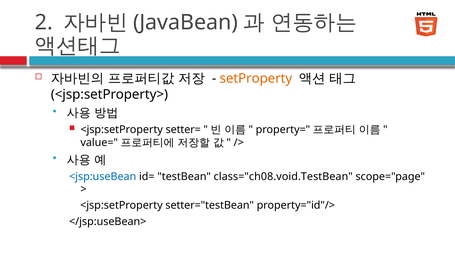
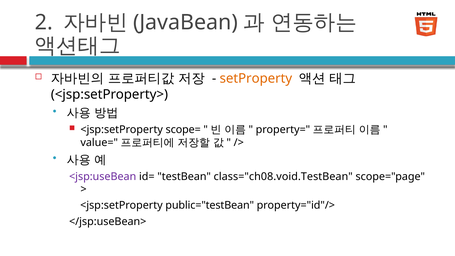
setter=: setter= -> scope= (183, 130)
<jsp:useBean colour: blue -> purple (103, 176)
setter="testBean: setter="testBean -> public="testBean (210, 205)
